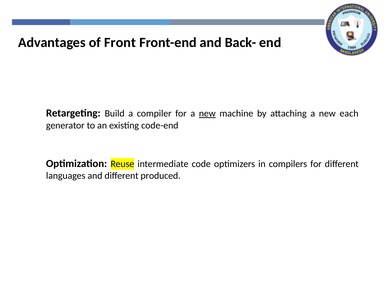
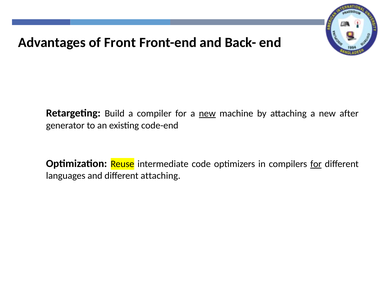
each: each -> after (349, 113)
for underline: none -> present (316, 164)
different produced: produced -> attaching (161, 176)
